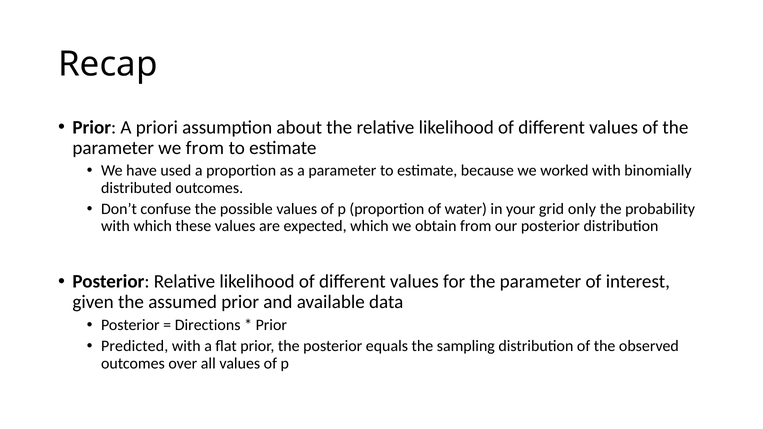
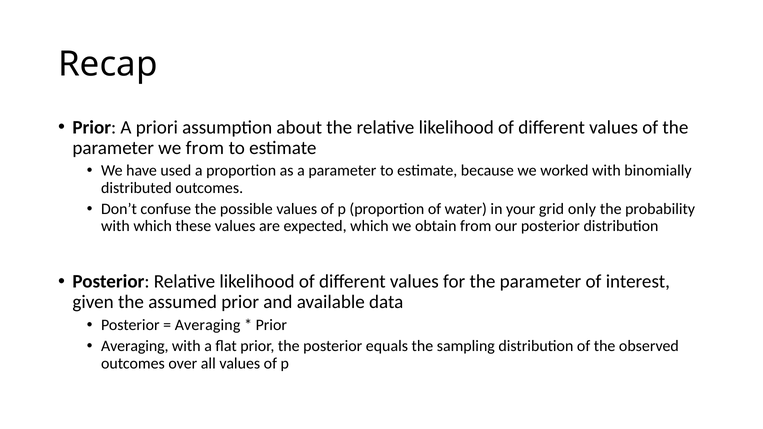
Directions: Directions -> Averaging (208, 325)
Predicted: Predicted -> Averaging (135, 346)
